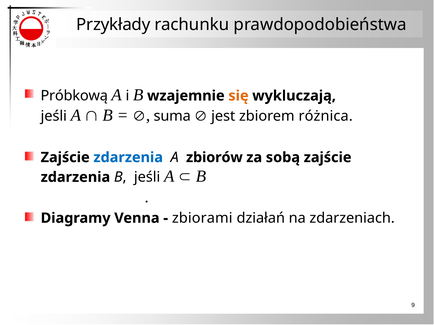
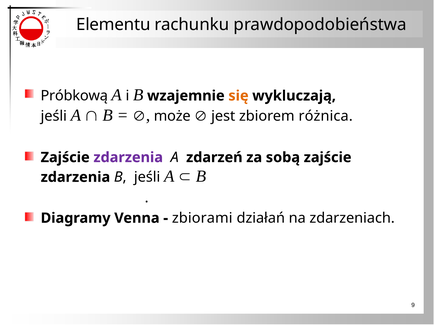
Przykłady: Przykłady -> Elementu (113, 25)
suma: suma -> może (172, 116)
zdarzenia colour: blue -> purple (128, 158)
zbiorów: zbiorów -> zdarzeń (214, 158)
